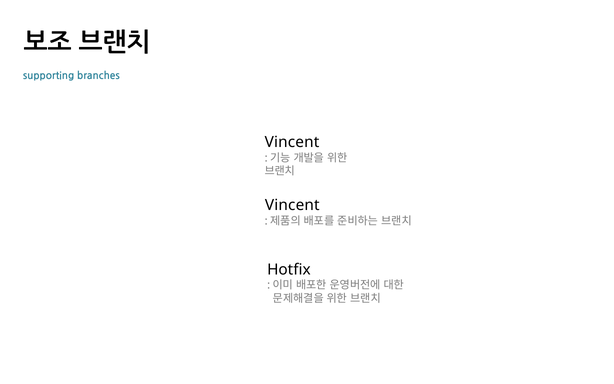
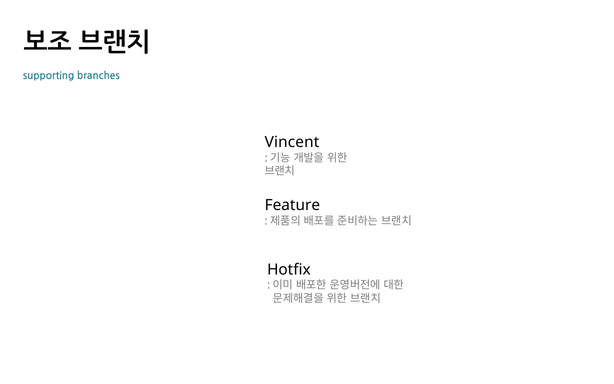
Vincent: Vincent -> Feature (292, 205)
